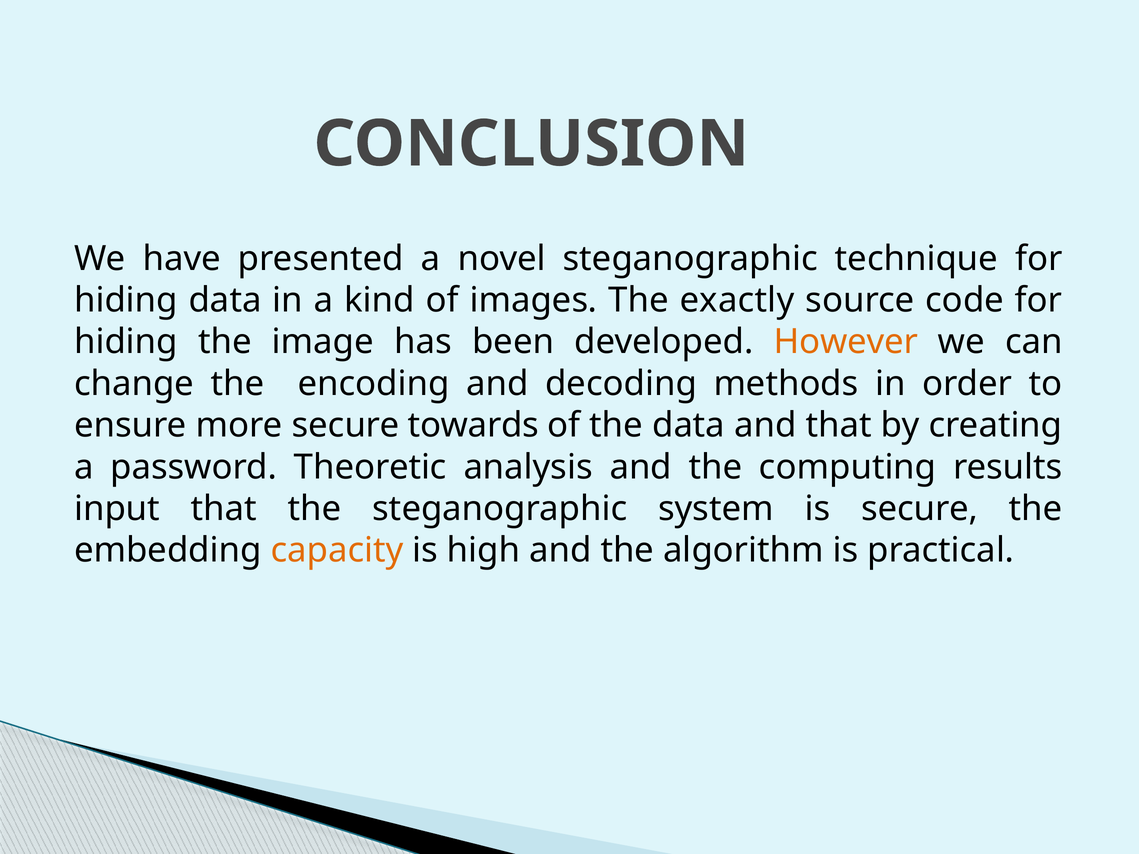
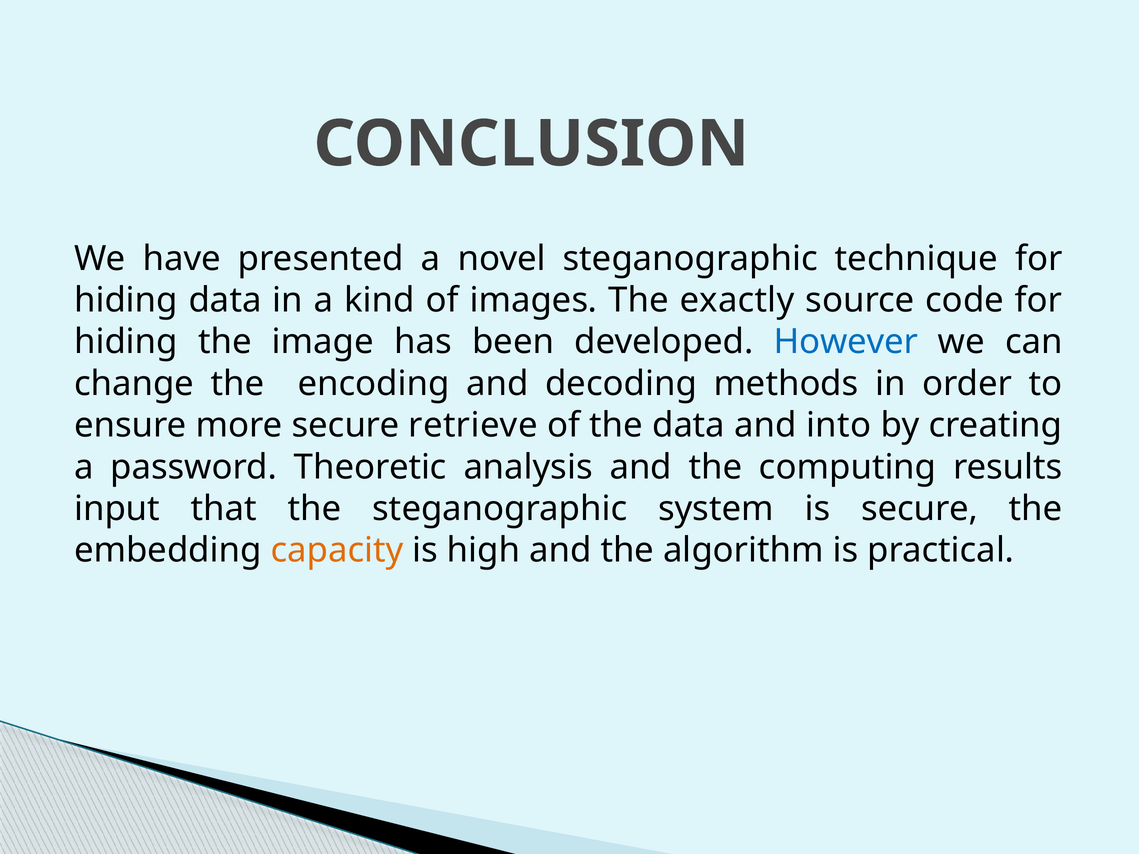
However colour: orange -> blue (846, 342)
towards: towards -> retrieve (473, 426)
and that: that -> into (839, 426)
